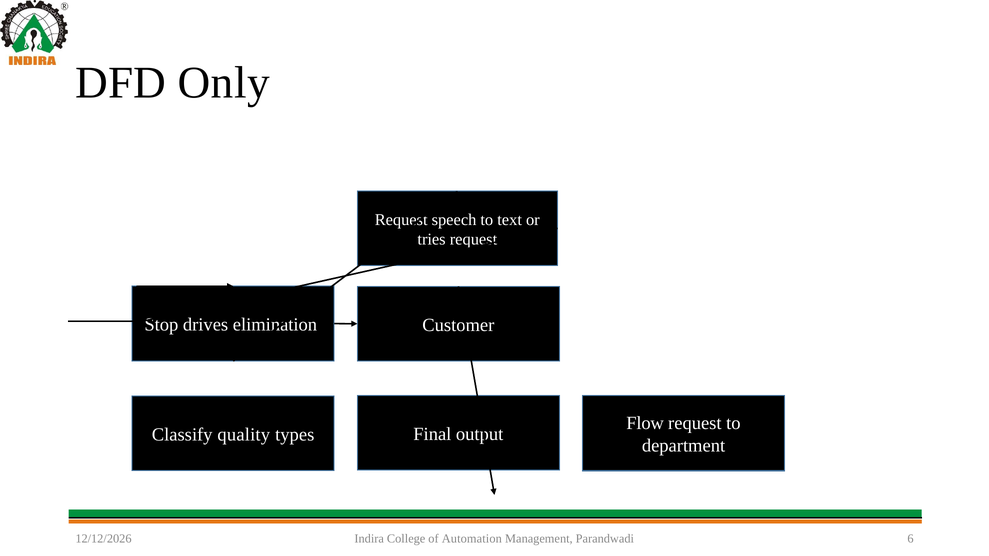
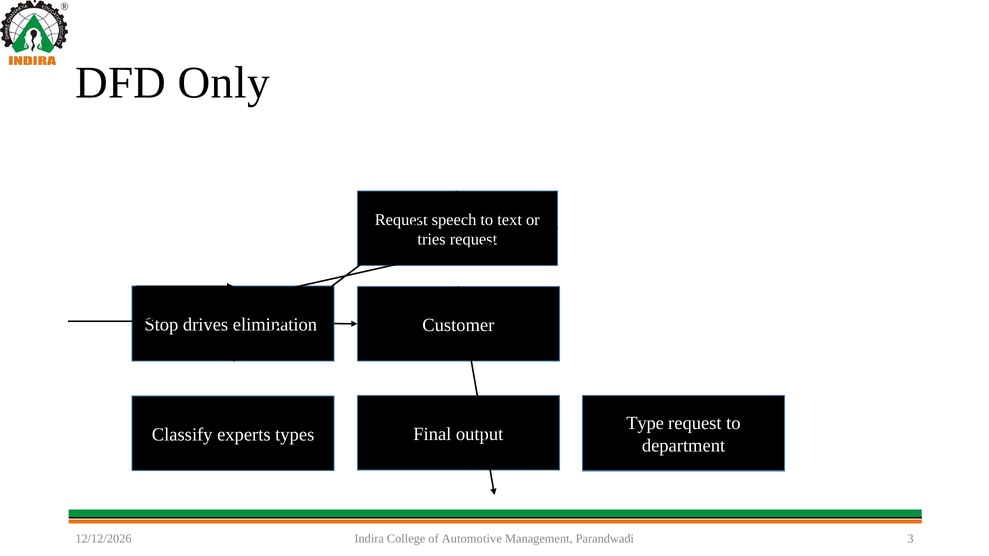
Flow: Flow -> Type (645, 424)
quality: quality -> experts (244, 435)
Automation: Automation -> Automotive (472, 539)
6: 6 -> 3 (910, 539)
